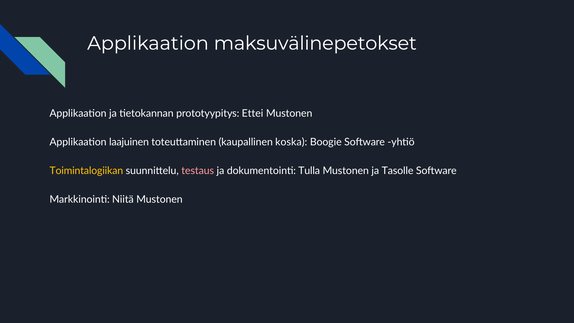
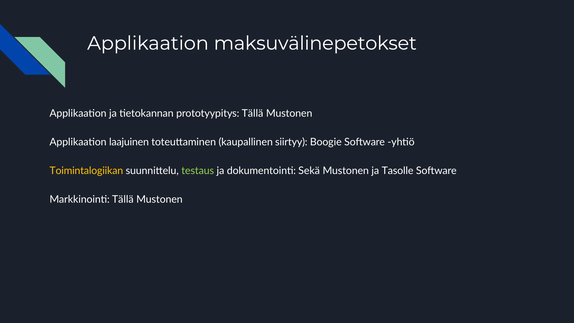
prototyypitys Ettei: Ettei -> Tällä (253, 113)
koska: koska -> siirtyy (291, 142)
testaus colour: pink -> light green (198, 171)
Tulla: Tulla -> Sekä (309, 171)
Markkinointi Niitä: Niitä -> Tällä (123, 199)
